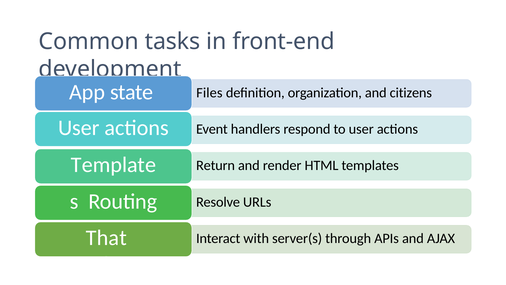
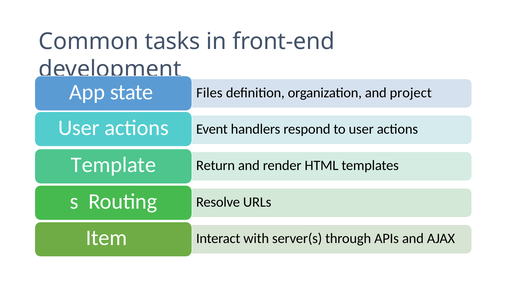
citizens: citizens -> project (411, 93)
That: That -> Item (106, 238)
